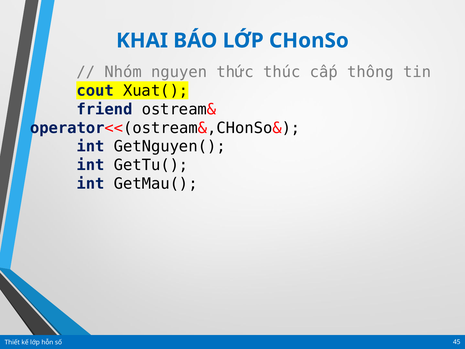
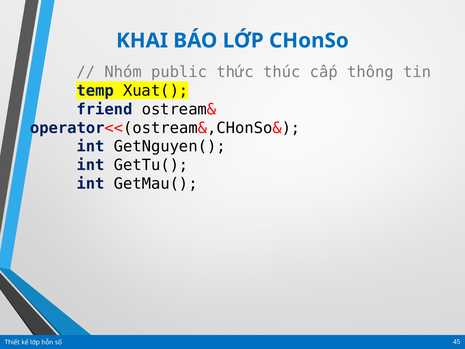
nguyen: nguyen -> public (179, 72)
cout: cout -> temp (95, 91)
